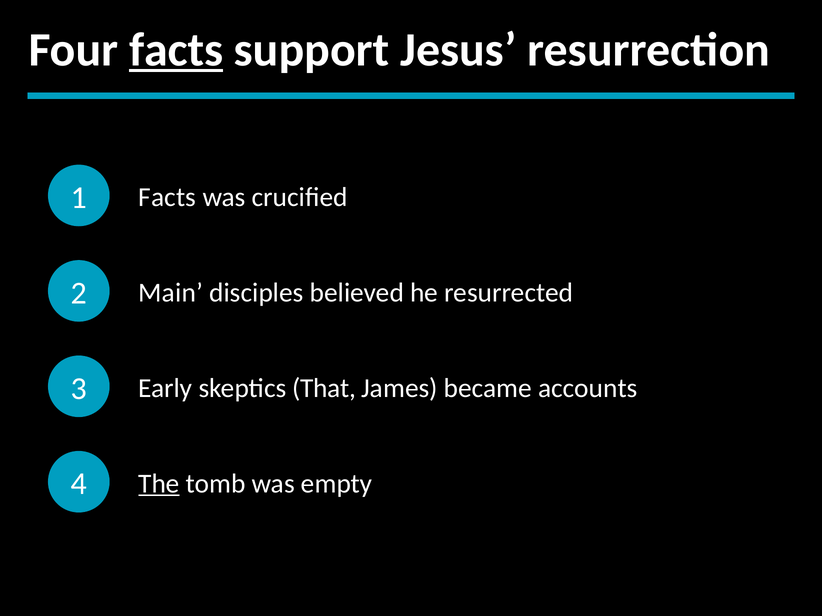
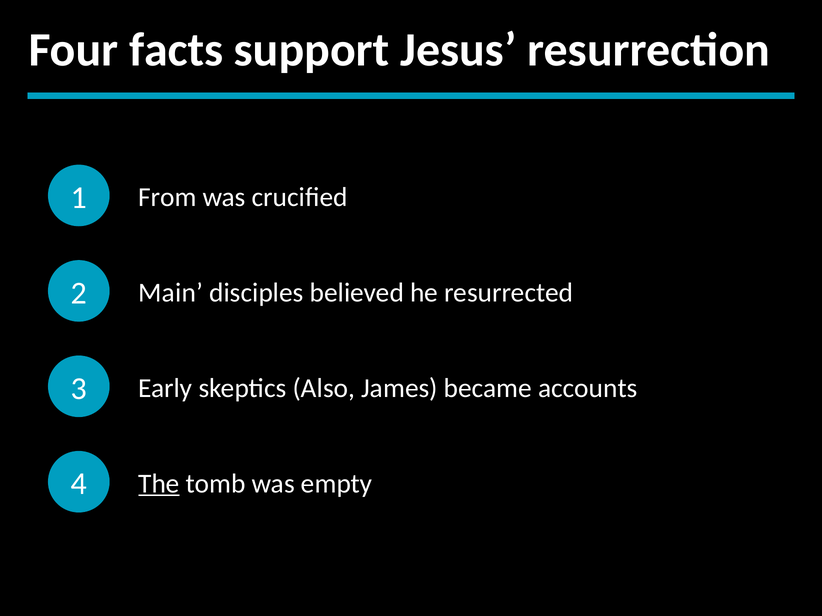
facts underline: present -> none (176, 50)
1 Facts: Facts -> From (167, 198)
That: That -> Also (324, 389)
